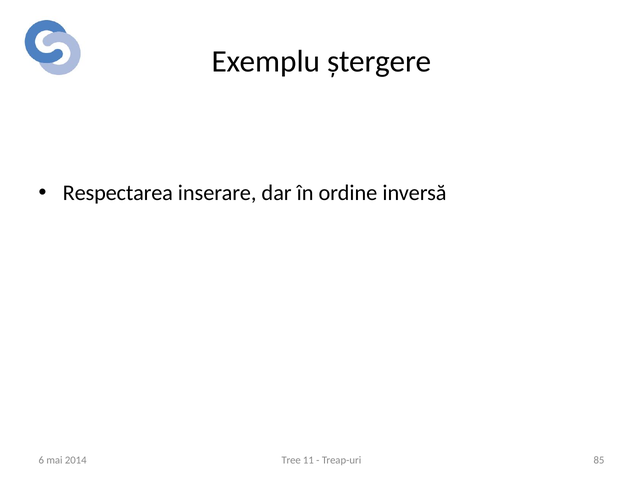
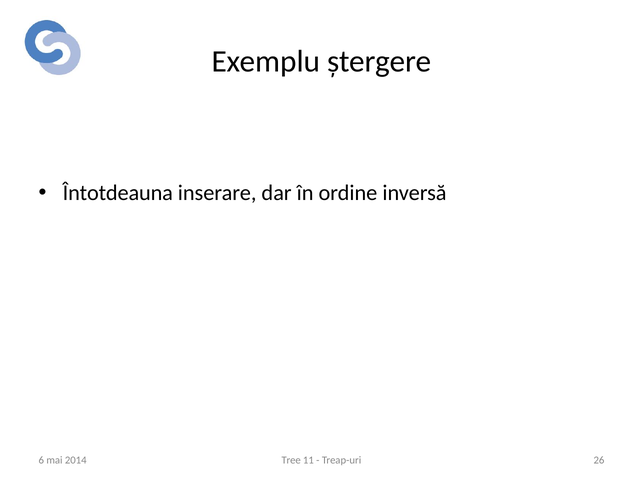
Respectarea: Respectarea -> Întotdeauna (118, 193)
85: 85 -> 26 (599, 460)
